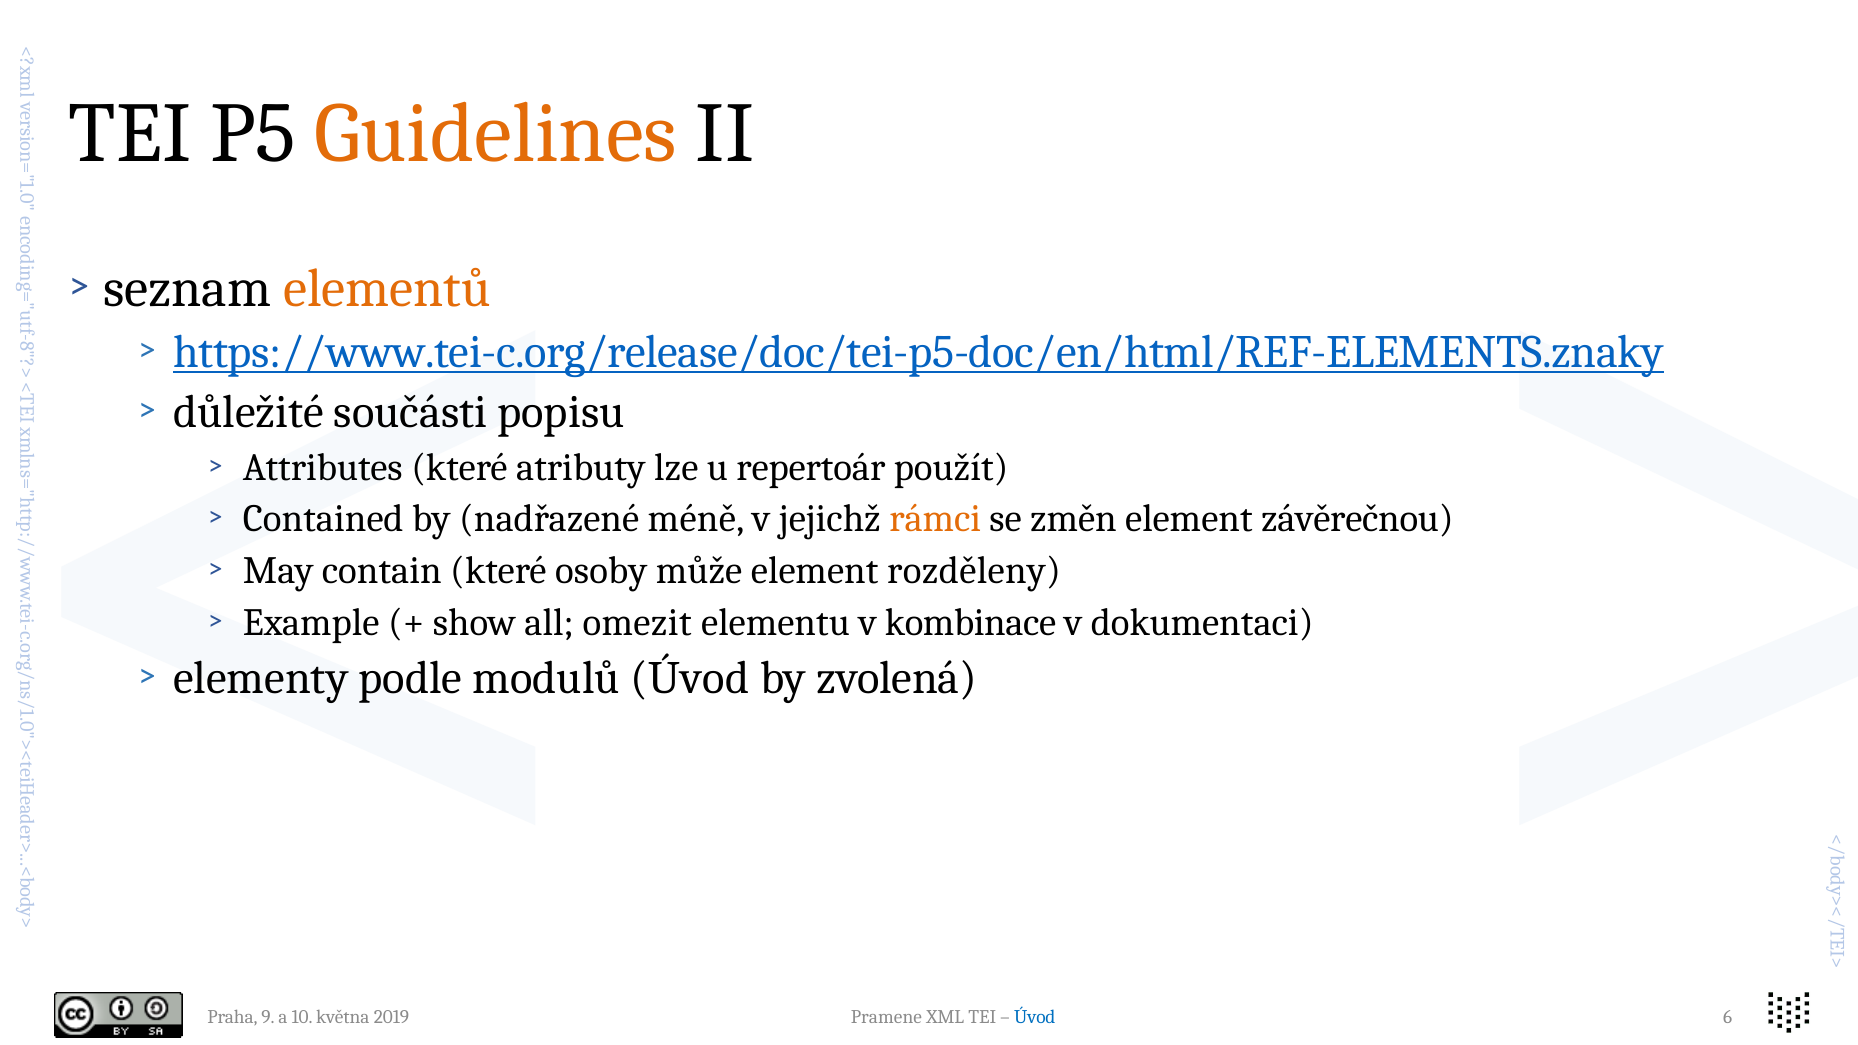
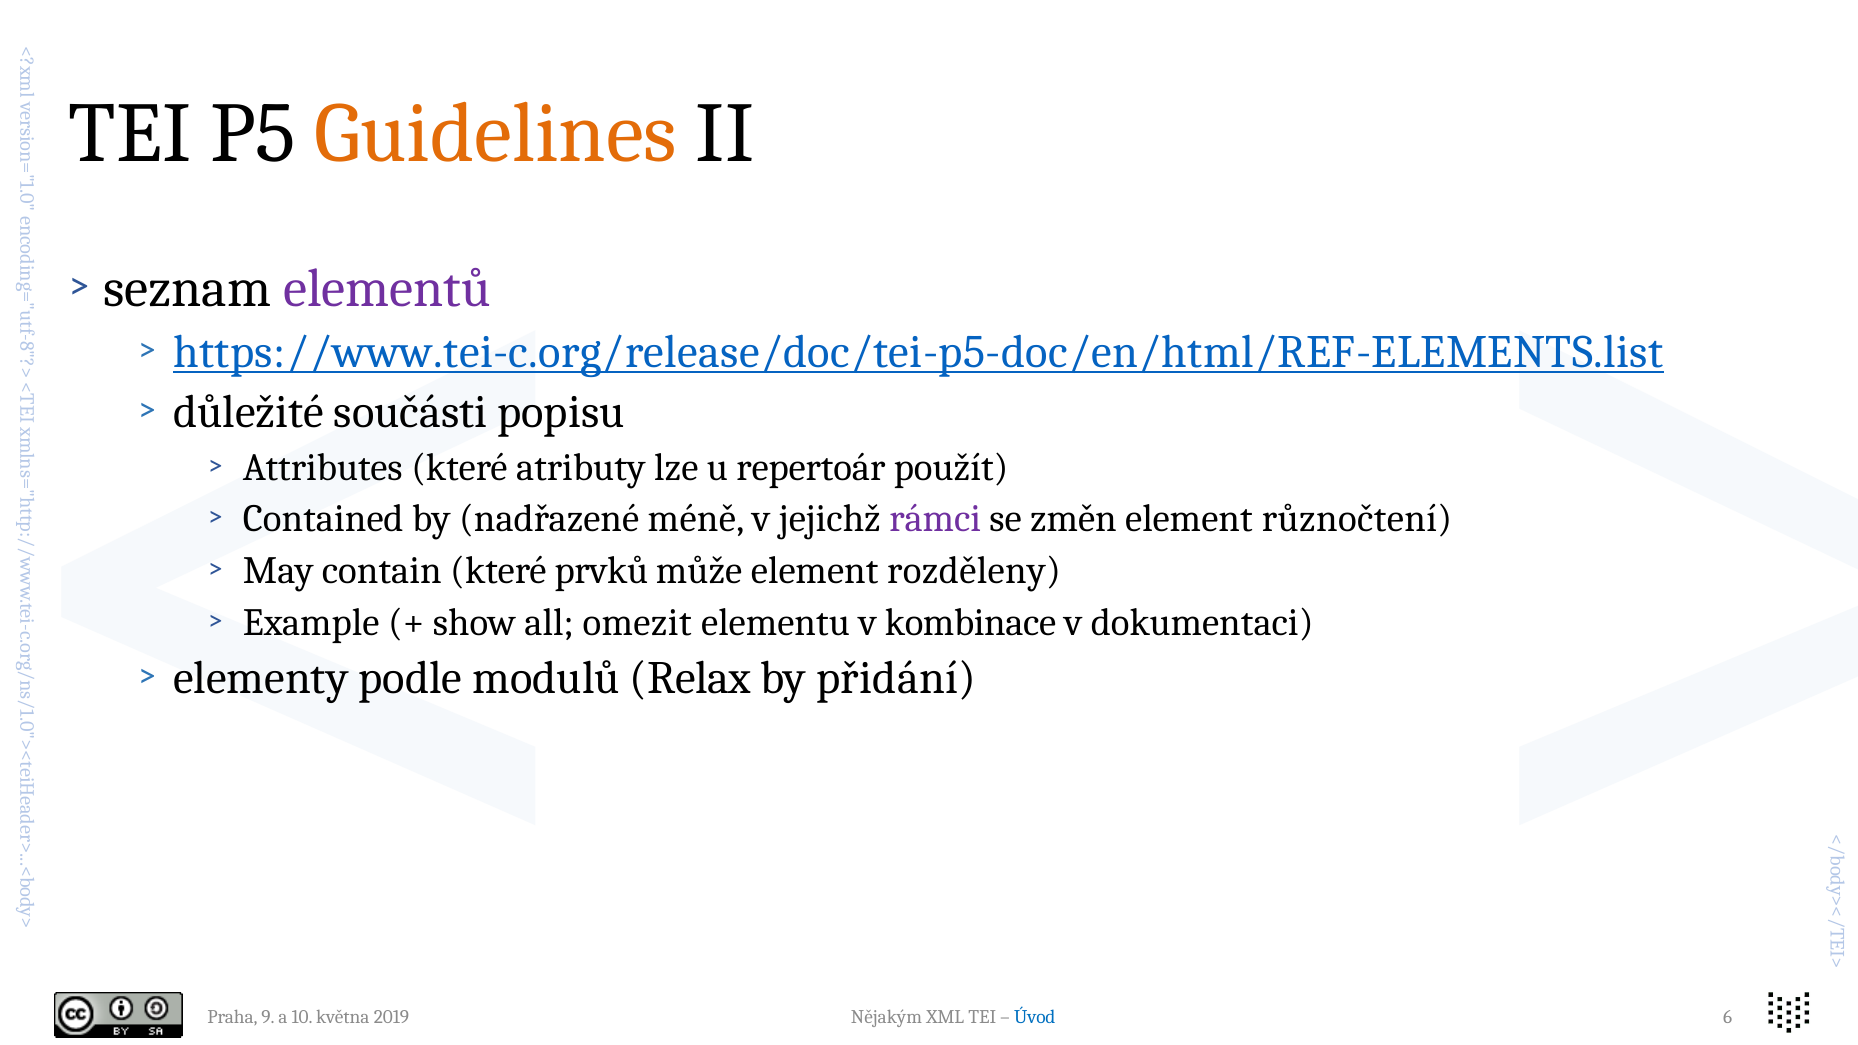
elementů colour: orange -> purple (387, 288)
https://www.tei-c.org/release/doc/tei-p5-doc/en/html/REF-ELEMENTS.znaky: https://www.tei-c.org/release/doc/tei-p5-doc/en/html/REF-ELEMENTS.znaky -> https://www.tei-c.org/release/doc/tei-p5-doc/en/html/REF-ELEMENTS.list (918, 352)
rámci colour: orange -> purple (935, 519)
závěrečnou: závěrečnou -> různočtení (1357, 519)
osoby: osoby -> prvků (601, 571)
Úvod: Úvod -> Relax (690, 678)
zvolená: zvolená -> přidání (897, 678)
Pramene: Pramene -> Nějakým (886, 1017)
